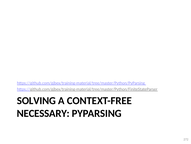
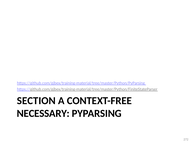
SOLVING: SOLVING -> SECTION (36, 100)
